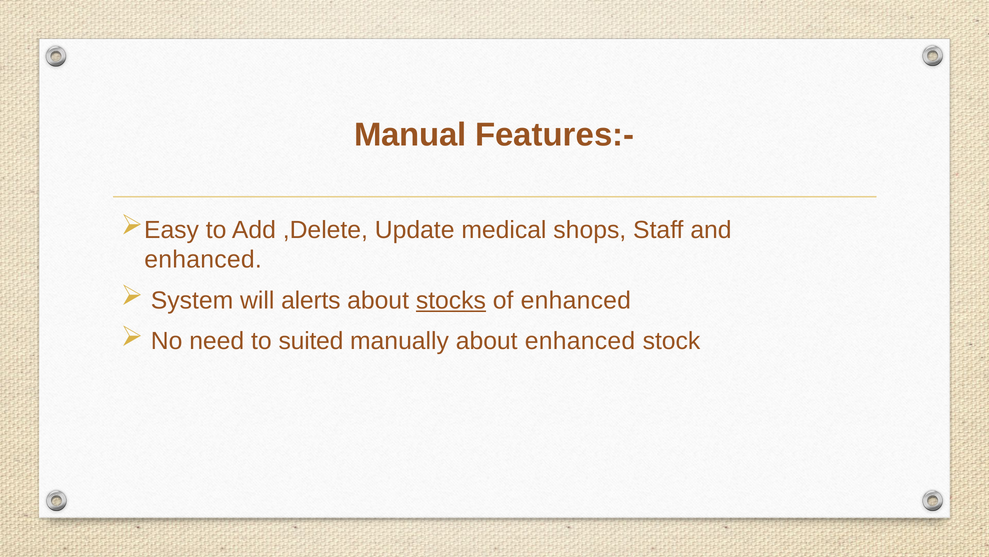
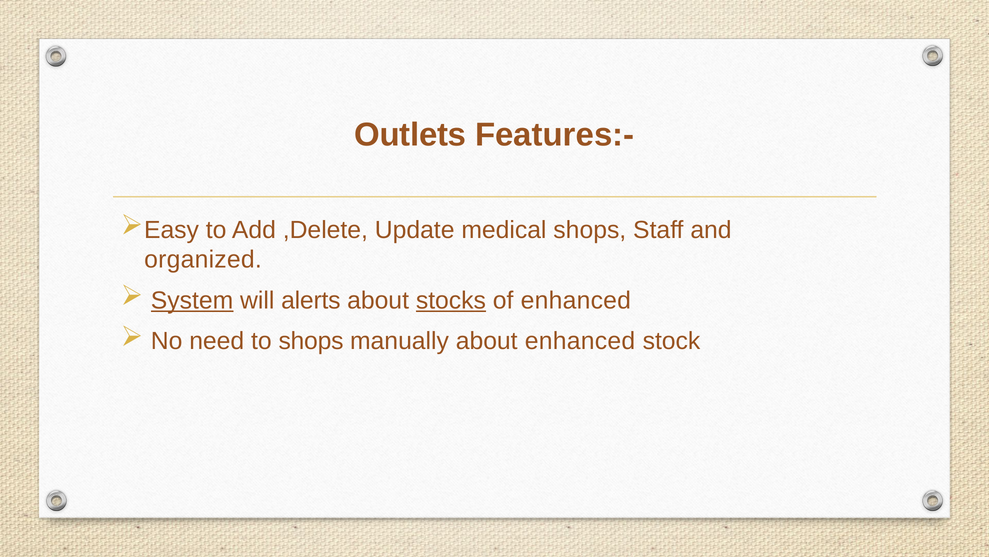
Manual: Manual -> Outlets (410, 135)
enhanced: enhanced -> organized (203, 259)
System underline: none -> present (192, 300)
to suited: suited -> shops (311, 341)
